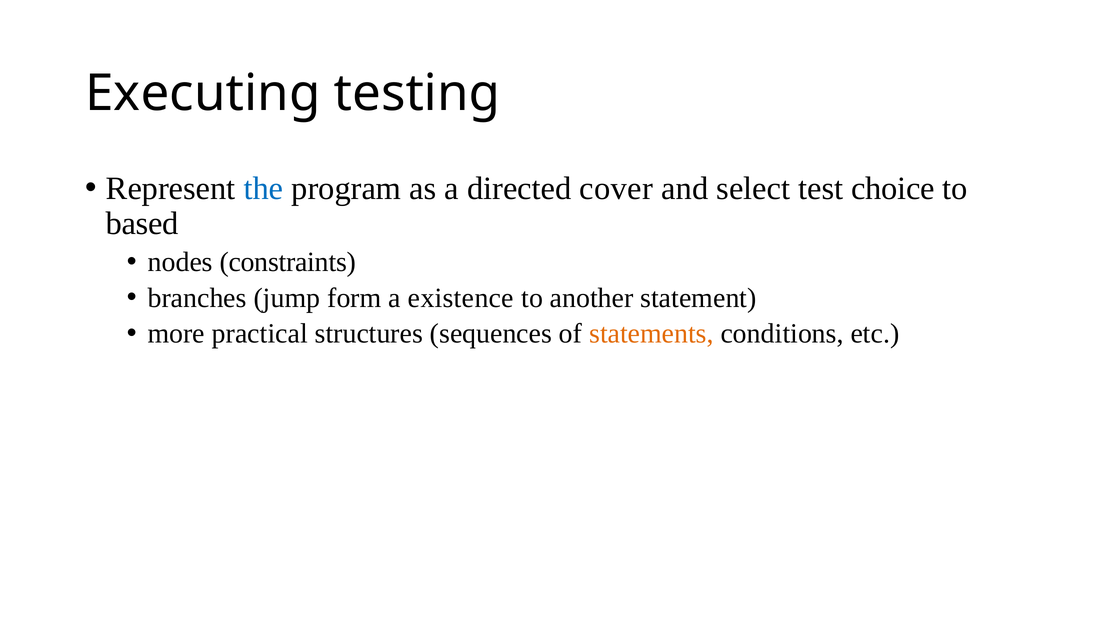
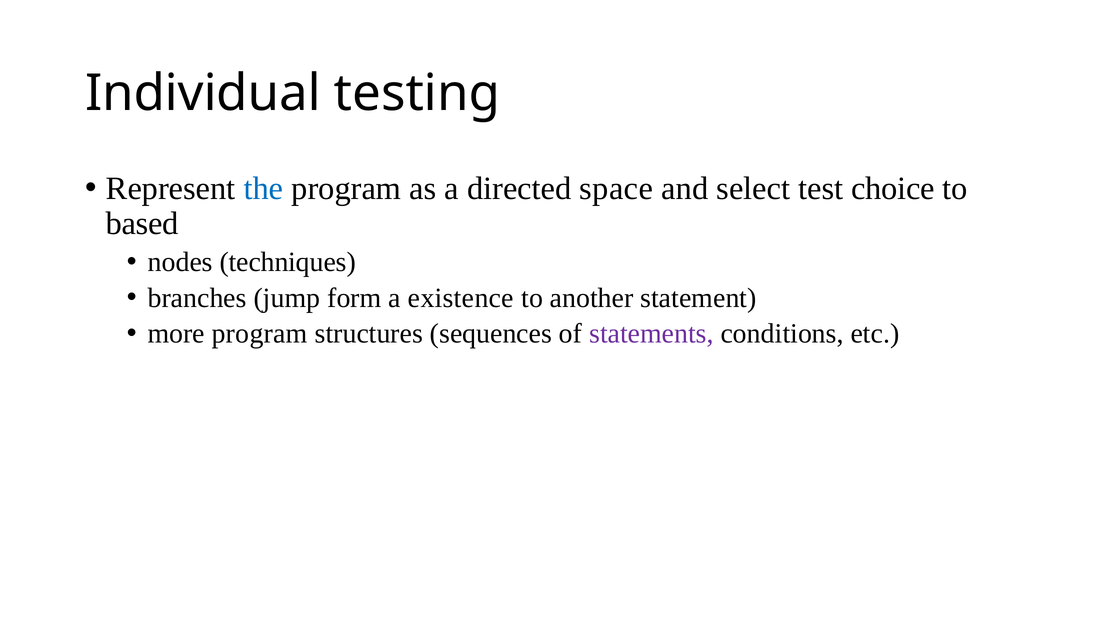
Executing: Executing -> Individual (203, 94)
cover: cover -> space (616, 189)
constraints: constraints -> techniques (288, 262)
more practical: practical -> program (260, 334)
statements colour: orange -> purple (651, 334)
